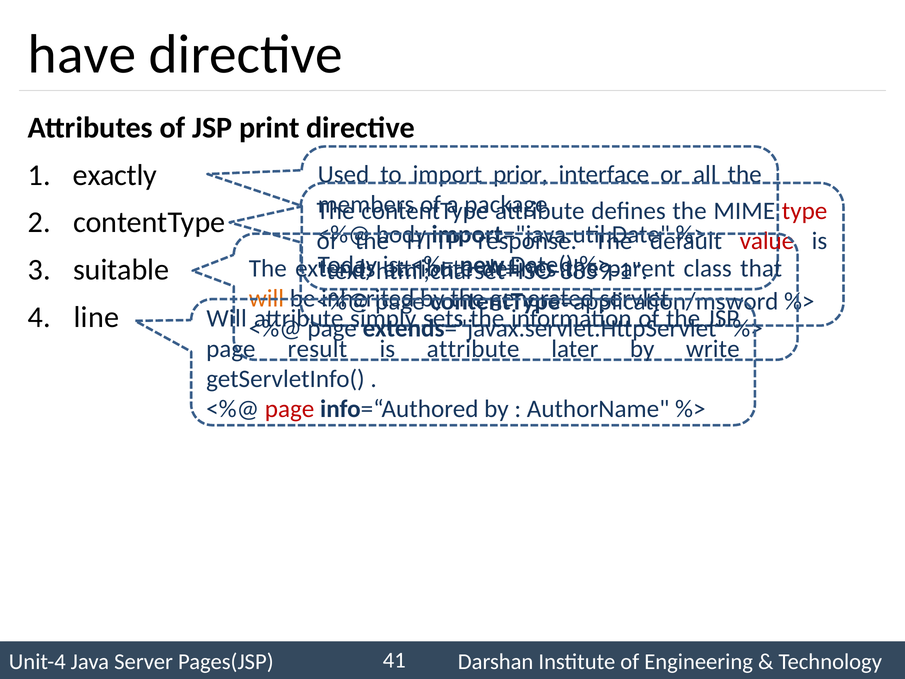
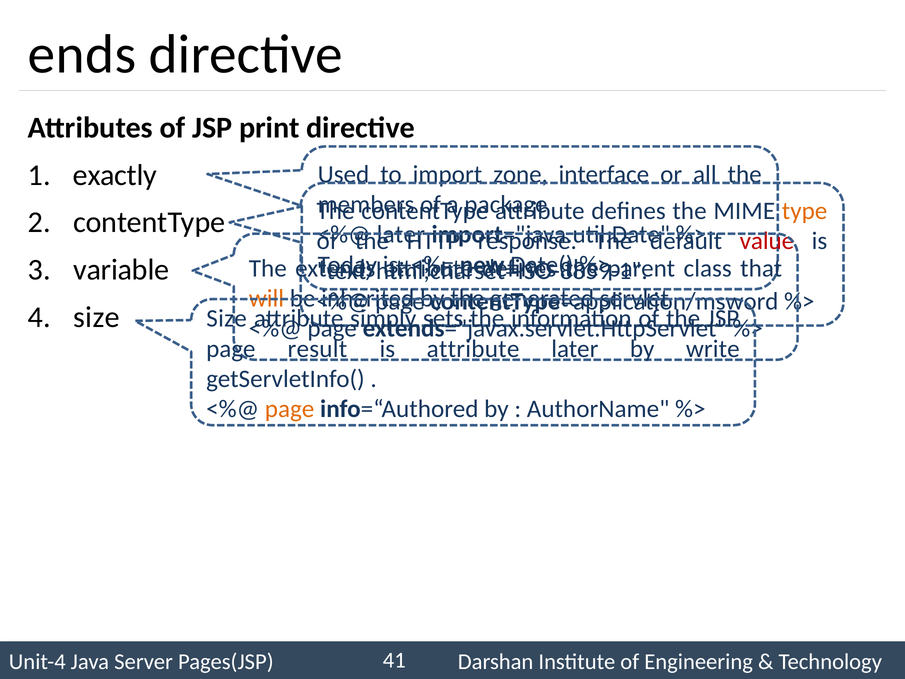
have: have -> ends (82, 54)
prior: prior -> zone (520, 174)
type colour: red -> orange (805, 211)
body: body -> later (401, 235)
suitable: suitable -> variable (121, 270)
line: line -> size (97, 317)
Will: Will -> Size (227, 318)
page colour: red -> orange (290, 409)
